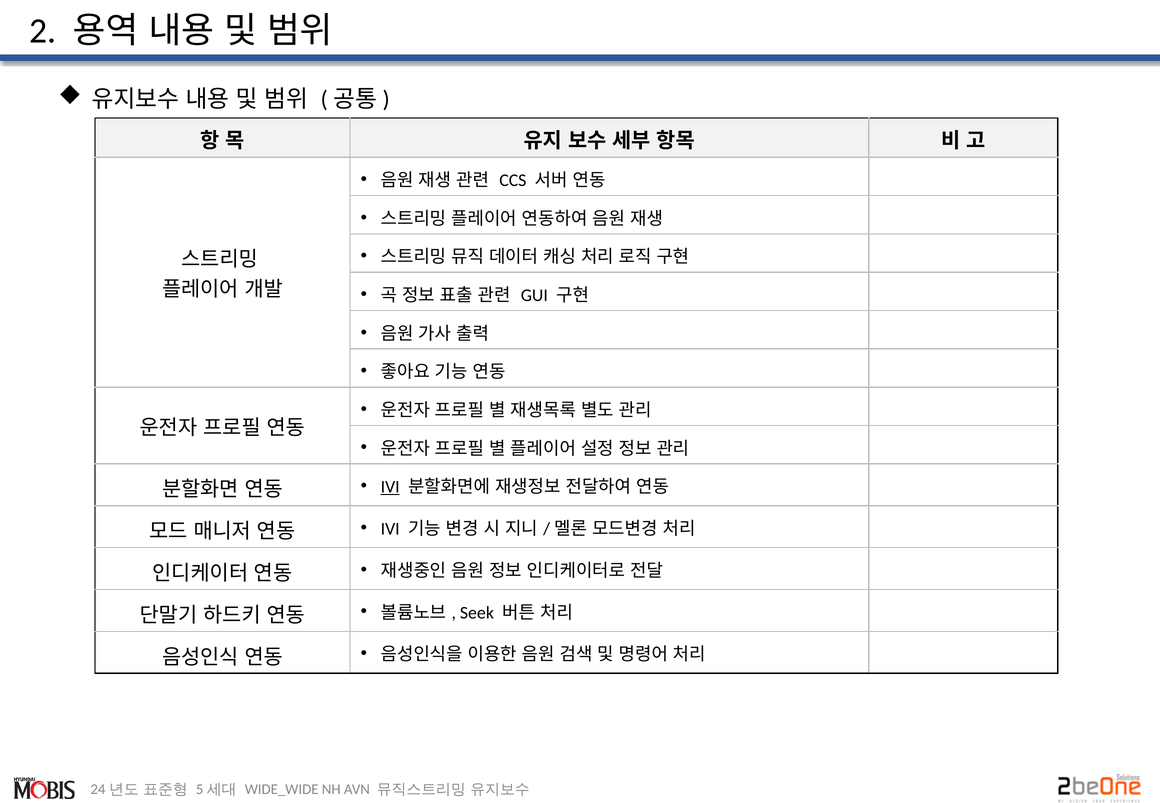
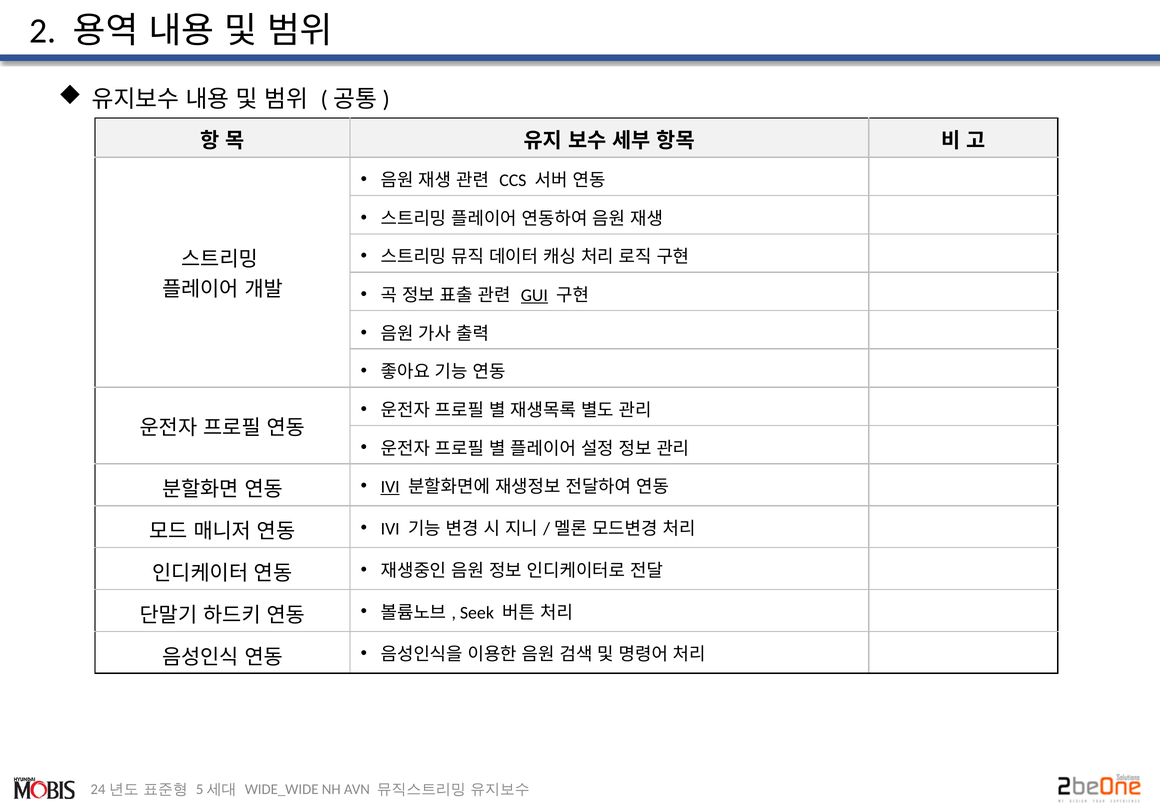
GUI underline: none -> present (534, 295)
